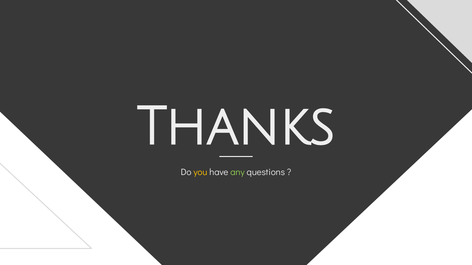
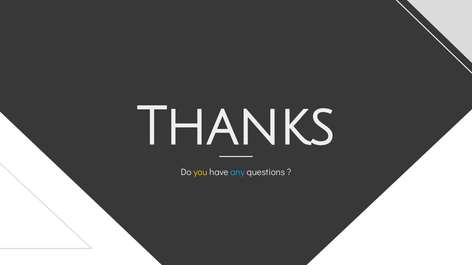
any colour: light green -> light blue (237, 173)
